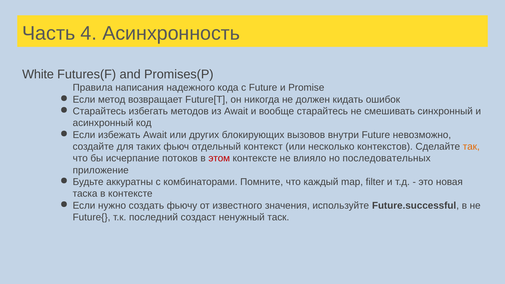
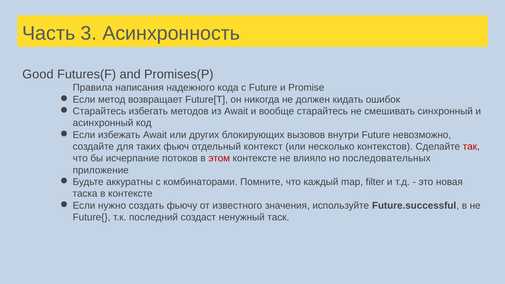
4: 4 -> 3 (89, 34)
White: White -> Good (38, 74)
так colour: orange -> red (471, 147)
